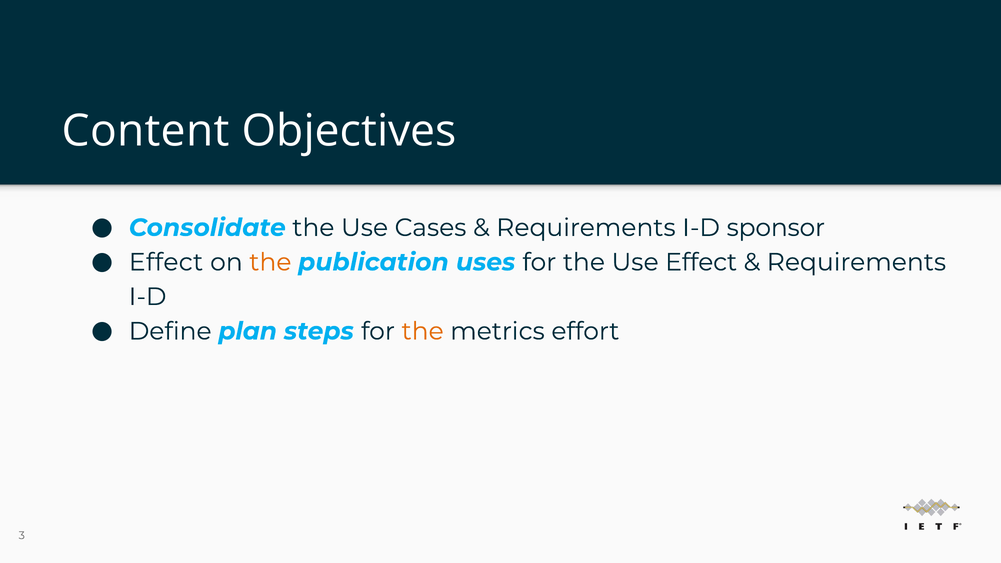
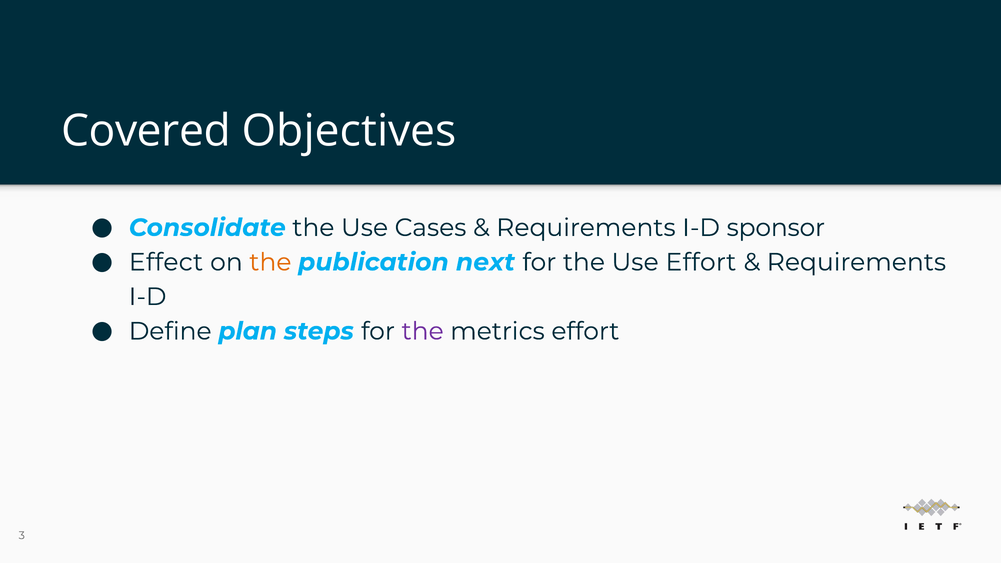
Content: Content -> Covered (146, 131)
uses: uses -> next (485, 262)
Use Effect: Effect -> Effort (701, 262)
the colour: orange -> purple (423, 331)
